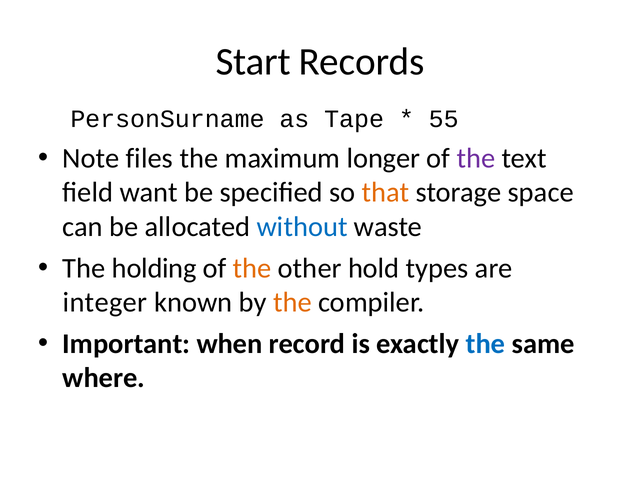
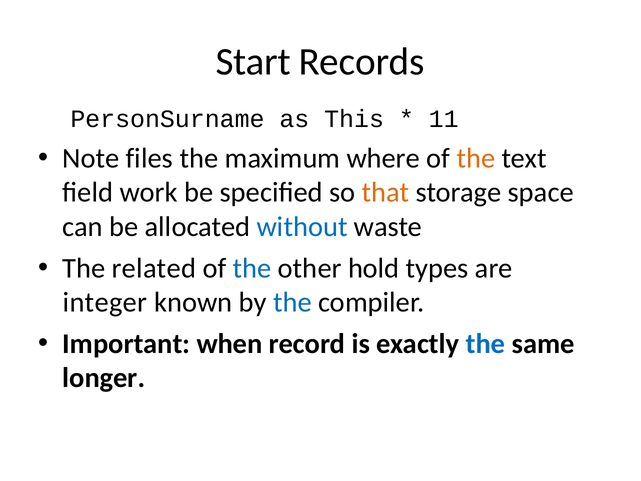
Tape: Tape -> This (354, 119)
55: 55 -> 11 (444, 119)
longer: longer -> where (383, 158)
the colour: purple -> orange (476, 158)
want: want -> work (149, 192)
holding: holding -> related (154, 268)
the colour: orange -> blue (252, 268)
the colour: orange -> blue (292, 302)
where: where -> longer (104, 378)
